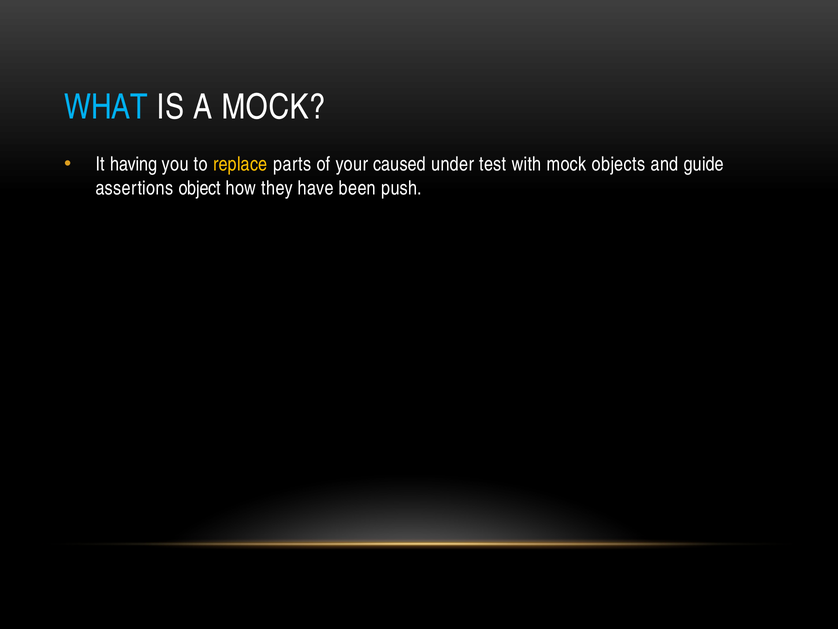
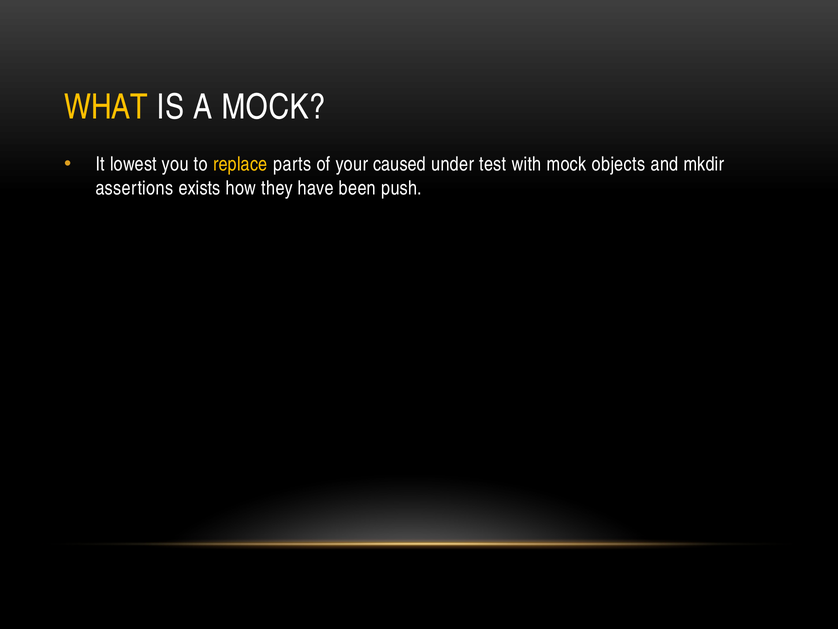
WHAT colour: light blue -> yellow (106, 107)
having: having -> lowest (134, 164)
guide: guide -> mkdir (704, 164)
object: object -> exists (200, 188)
